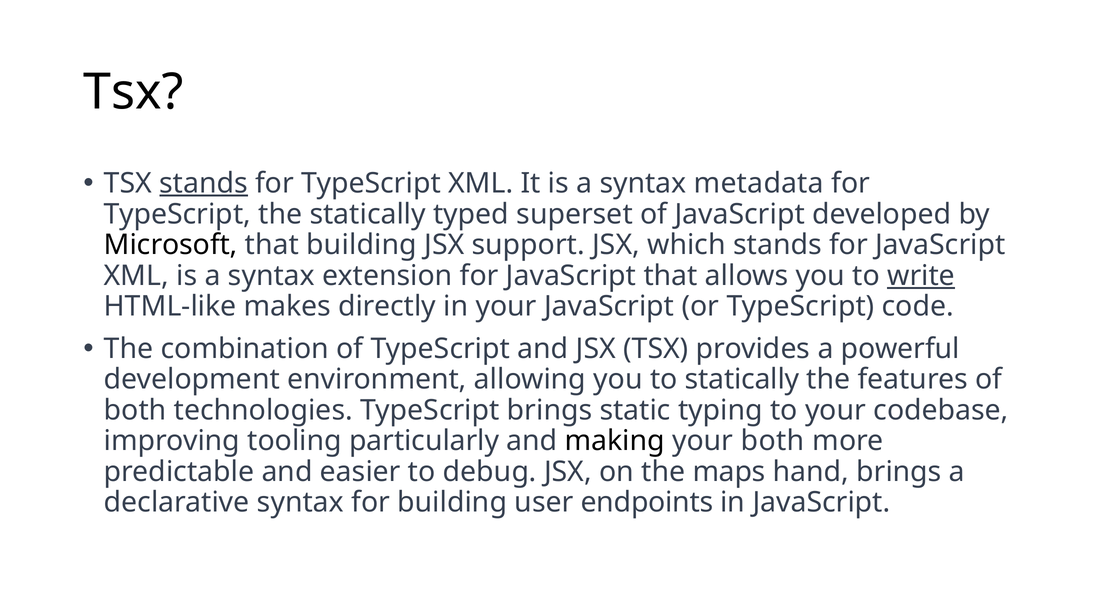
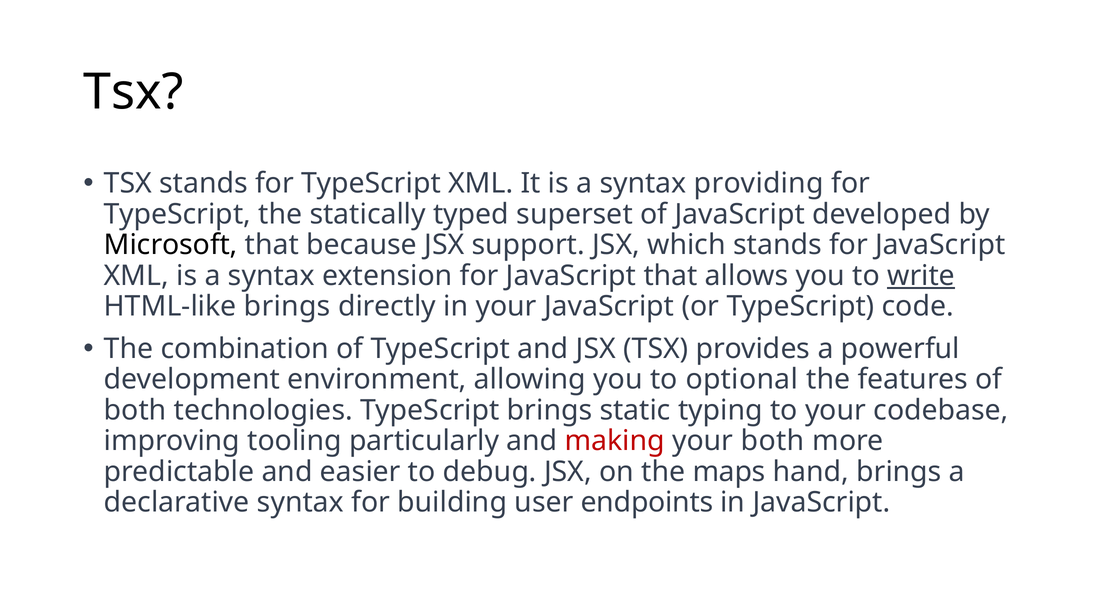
stands underline: present -> none (204, 183)
metadata: metadata -> providing (759, 183)
that building: building -> because (362, 245)
HTML-like makes: makes -> brings (287, 306)
to statically: statically -> optional (742, 379)
making colour: black -> red (615, 441)
